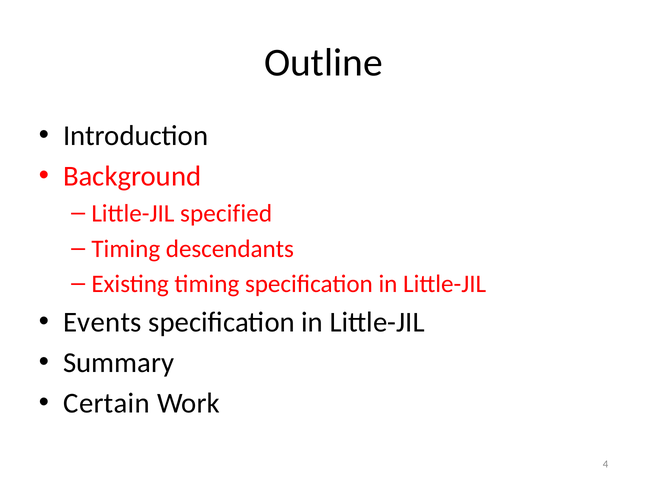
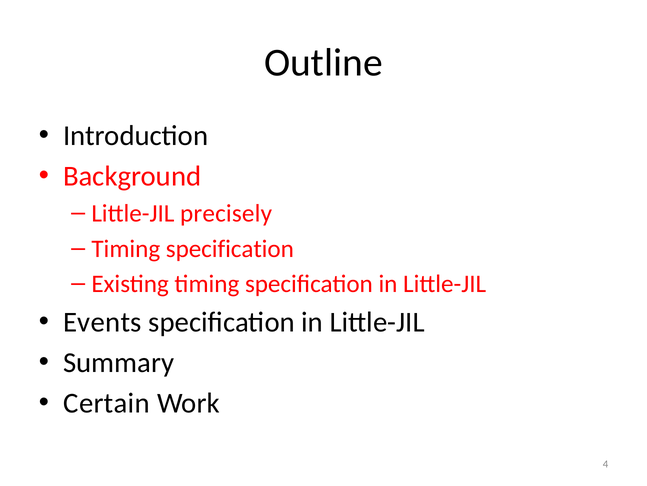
specified: specified -> precisely (226, 213)
descendants: descendants -> specification (230, 248)
